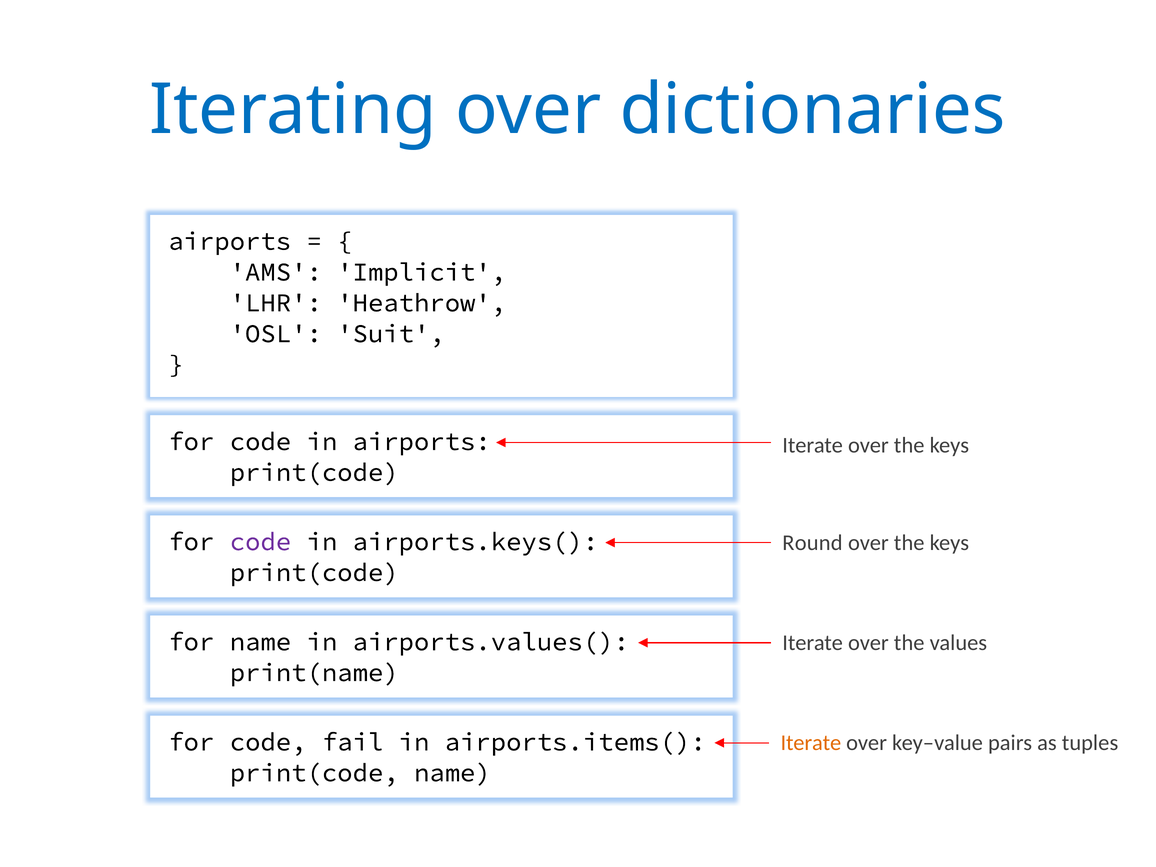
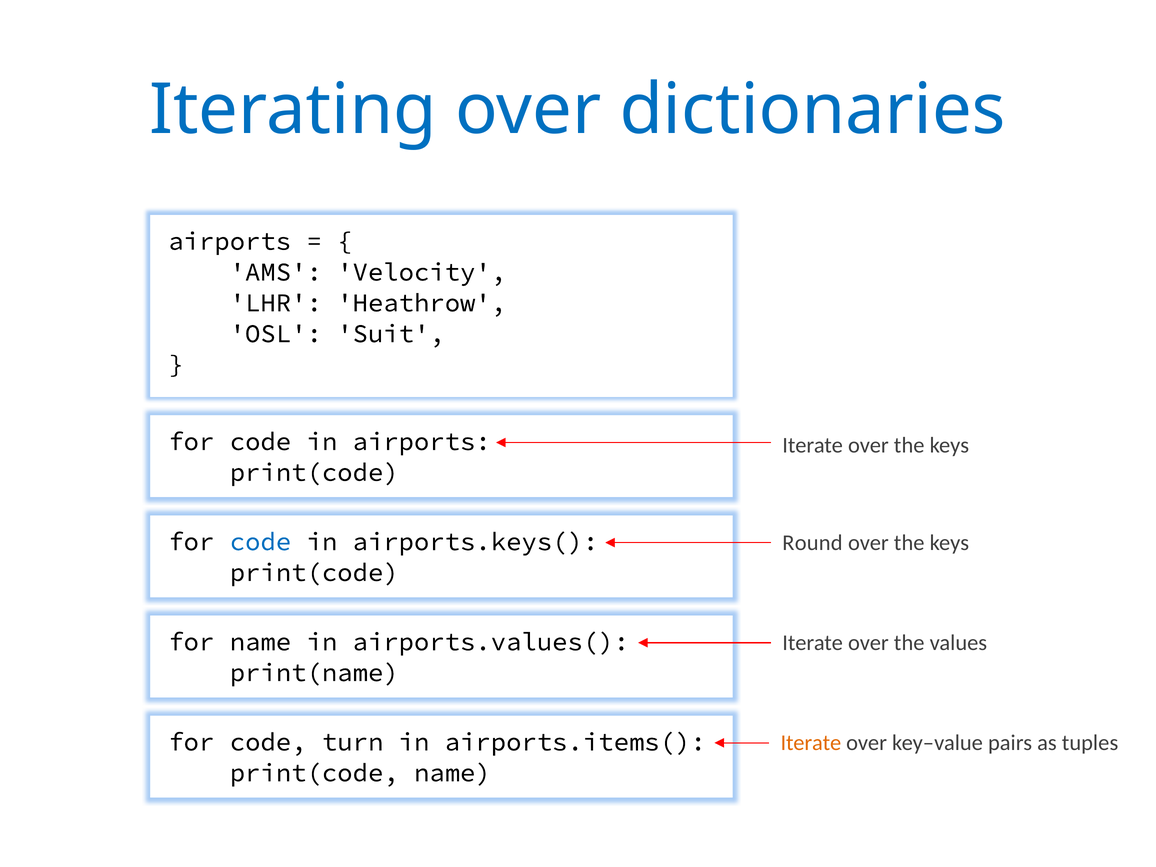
Implicit: Implicit -> Velocity (422, 272)
code colour: purple -> blue (260, 542)
fail: fail -> turn (353, 742)
